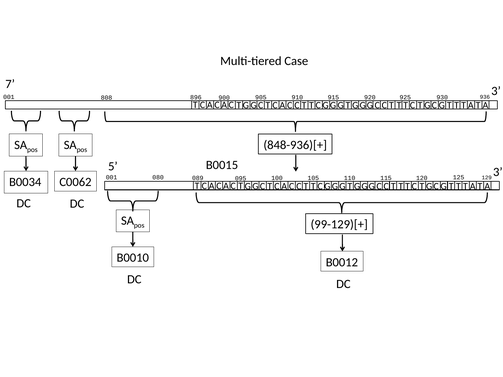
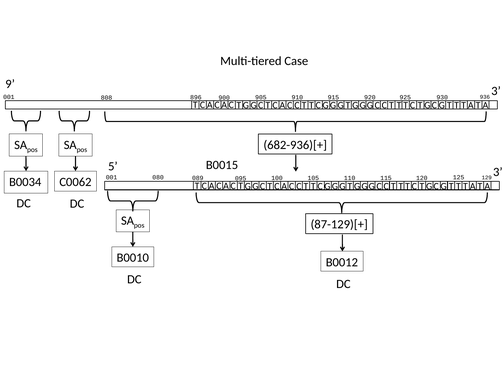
7: 7 -> 9 (10, 84)
848-936)[+: 848-936)[+ -> 682-936)[+ (295, 145)
99-129)[+: 99-129)[+ -> 87-129)[+ (339, 225)
